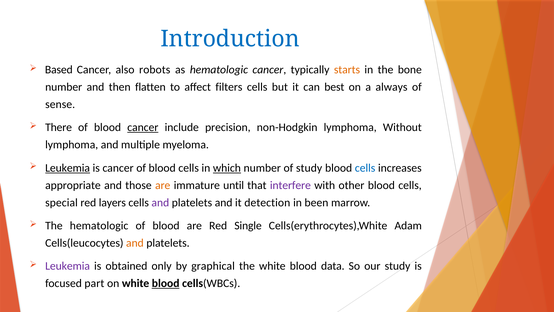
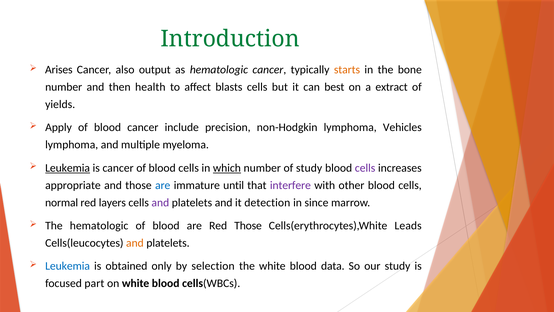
Introduction colour: blue -> green (230, 39)
Based: Based -> Arises (59, 70)
robots: robots -> output (155, 70)
flatten: flatten -> health (150, 87)
filters: filters -> blasts (229, 87)
always: always -> extract (392, 87)
sense: sense -> yields (60, 104)
There: There -> Apply (59, 127)
cancer underline: present -> none (143, 127)
Without: Without -> Vehicles (402, 127)
cells colour: blue -> purple (365, 168)
are colour: orange -> blue (163, 185)
special: special -> normal (62, 202)
been: been -> since (316, 202)
Red Single: Single -> Those (248, 225)
Adam: Adam -> Leads (408, 225)
Leukemia colour: purple -> blue (68, 266)
graphical: graphical -> selection (213, 266)
blood underline: present -> none (166, 283)
